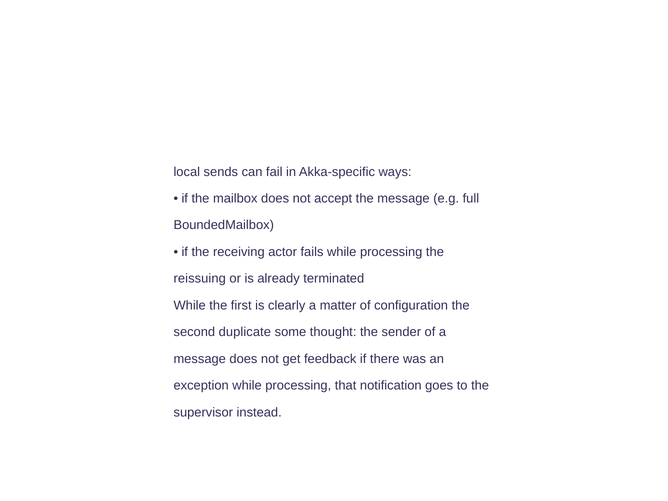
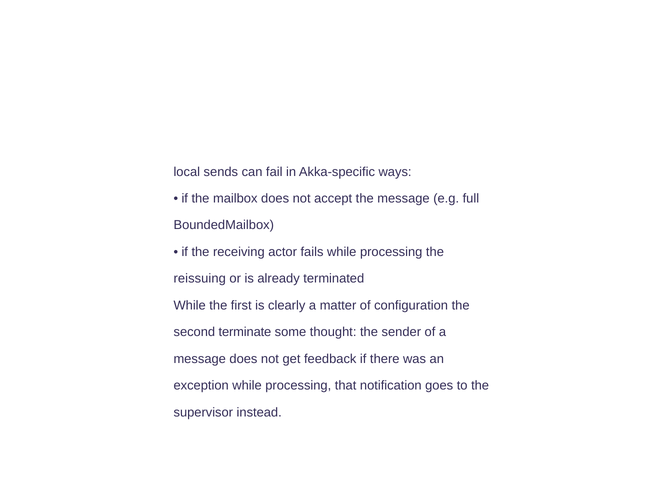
duplicate: duplicate -> terminate (245, 332)
